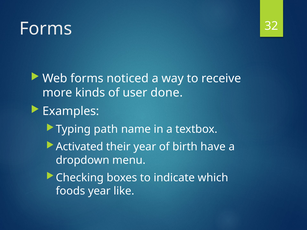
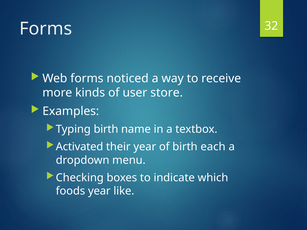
done: done -> store (167, 93)
Typing path: path -> birth (106, 129)
have: have -> each (213, 147)
